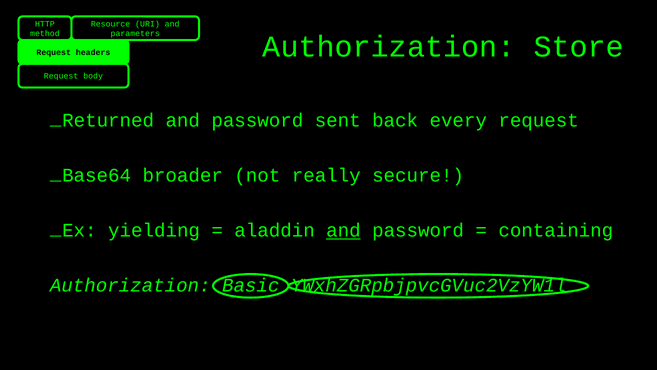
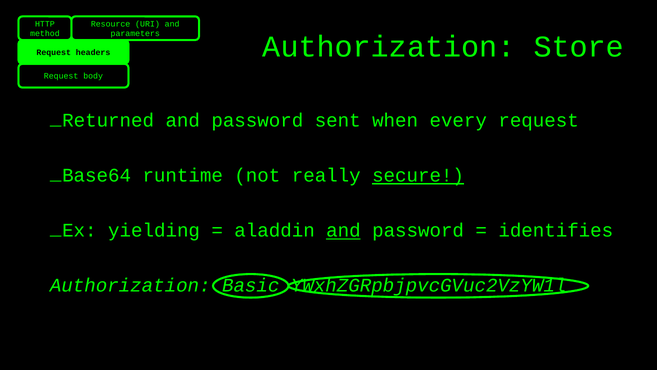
back: back -> when (395, 120)
broader: broader -> runtime (183, 175)
secure underline: none -> present (418, 175)
containing: containing -> identifies (556, 230)
